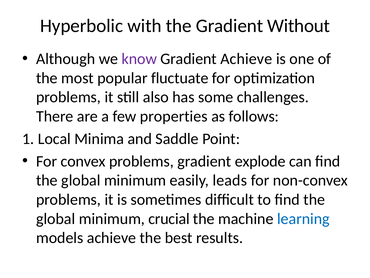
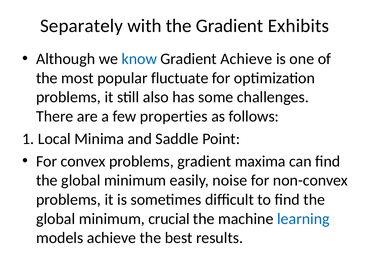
Hyperbolic: Hyperbolic -> Separately (82, 26)
Without: Without -> Exhibits (298, 26)
know colour: purple -> blue (139, 59)
explode: explode -> maxima (260, 161)
leads: leads -> noise (230, 180)
